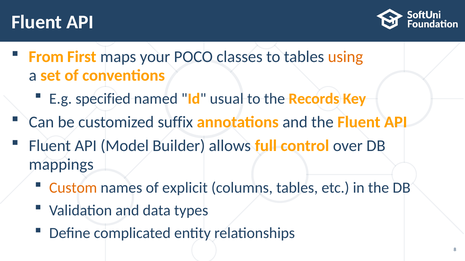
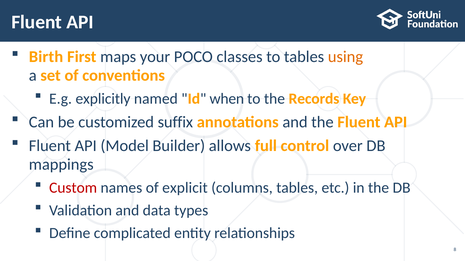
From: From -> Birth (46, 57)
specified: specified -> explicitly (103, 99)
usual: usual -> when (227, 99)
Custom colour: orange -> red (73, 188)
